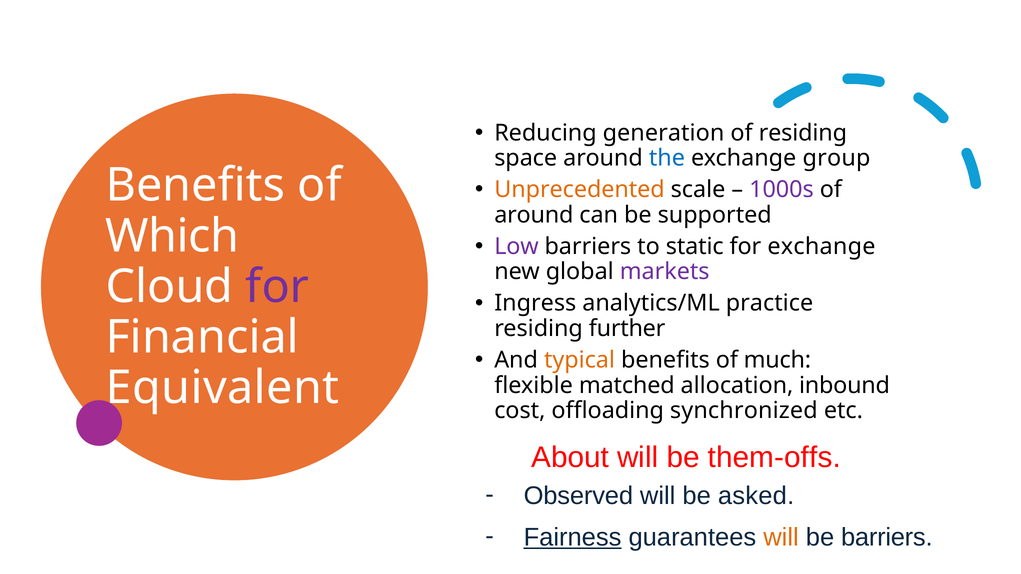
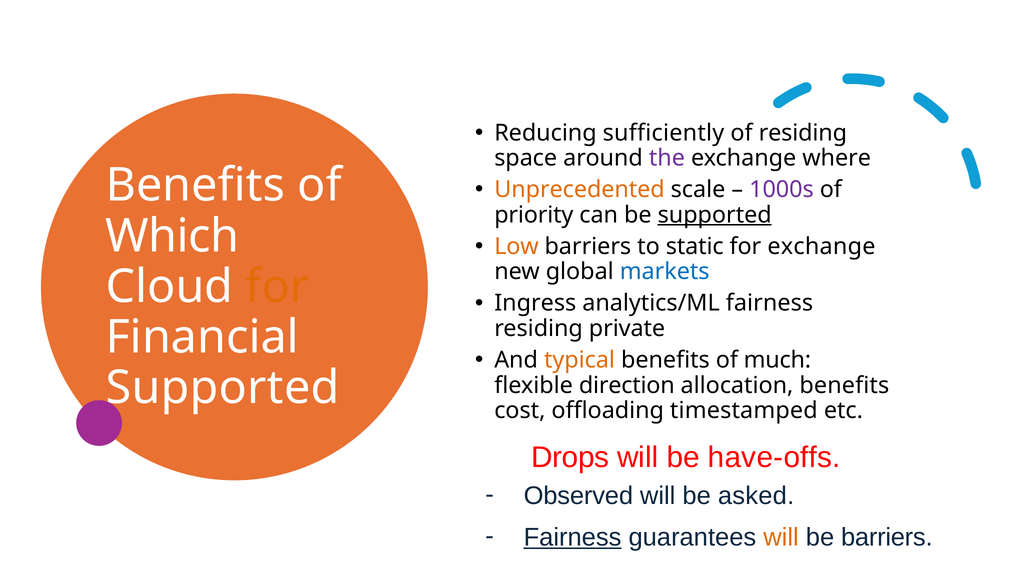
generation: generation -> sufficiently (663, 133)
the colour: blue -> purple (667, 158)
group: group -> where (837, 158)
around: around -> priority (534, 215)
supported underline: none -> present (715, 215)
Low colour: purple -> orange (516, 247)
markets colour: purple -> blue (665, 272)
for colour: purple -> orange (277, 287)
analytics/ML practice: practice -> fairness (769, 303)
further: further -> private (627, 329)
Equivalent: Equivalent -> Supported (223, 388)
matched: matched -> direction (627, 386)
allocation inbound: inbound -> benefits (844, 386)
synchronized: synchronized -> timestamped (744, 411)
About: About -> Drops (570, 457)
them-offs: them-offs -> have-offs (774, 457)
